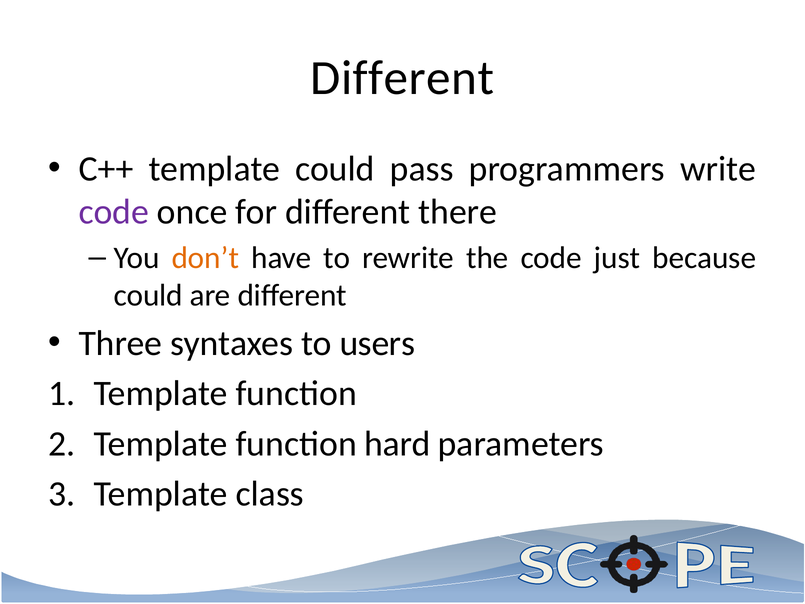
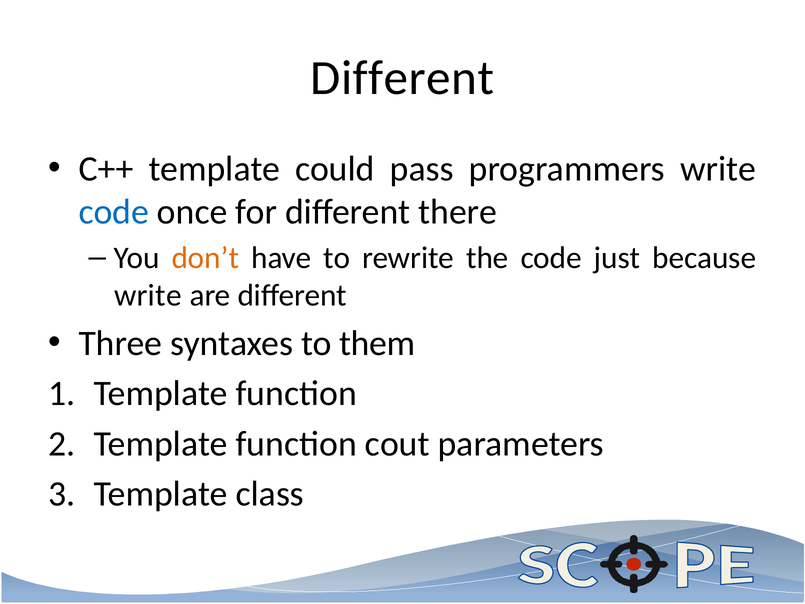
code colour: purple -> blue (114, 212)
could: could -> write (148, 296)
users: users -> them (377, 343)
hard: hard -> cout (397, 444)
